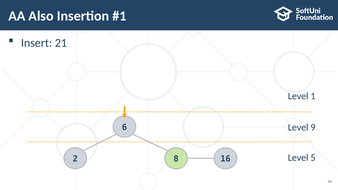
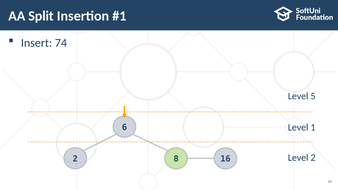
Also: Also -> Split (41, 16)
21: 21 -> 74 (61, 43)
1: 1 -> 5 (313, 96)
9: 9 -> 1 (313, 128)
Level 5: 5 -> 2 (313, 158)
